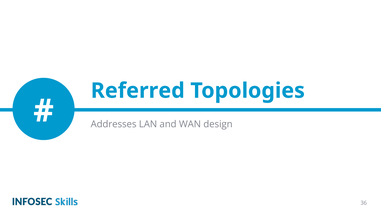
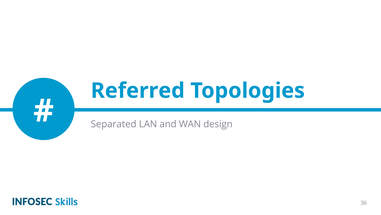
Addresses: Addresses -> Separated (114, 124)
